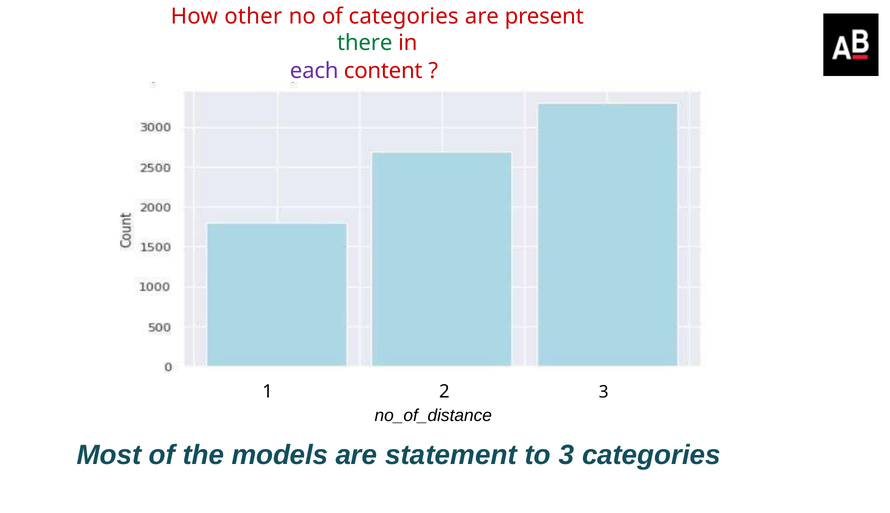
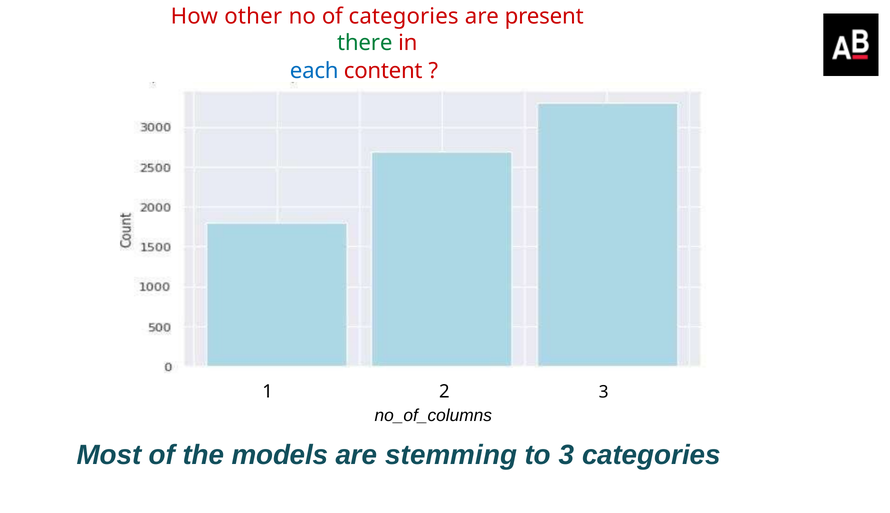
each colour: purple -> blue (314, 71)
no_of_distance: no_of_distance -> no_of_columns (433, 415)
statement: statement -> stemming (451, 455)
